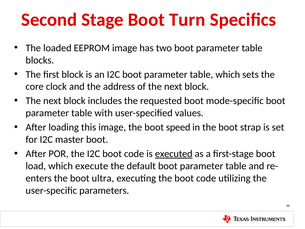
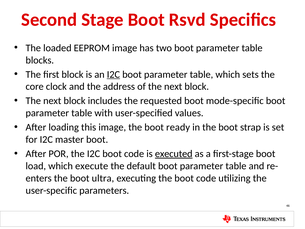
Turn: Turn -> Rsvd (187, 20)
I2C underline: none -> present (113, 74)
speed: speed -> ready (178, 127)
